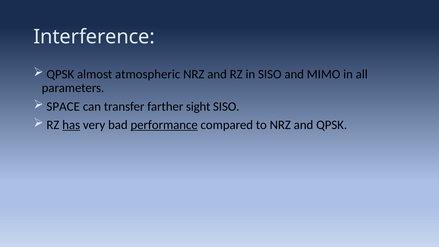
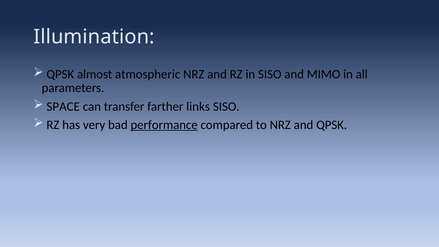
Interference: Interference -> Illumination (94, 37)
sight: sight -> links (198, 106)
has underline: present -> none (71, 125)
